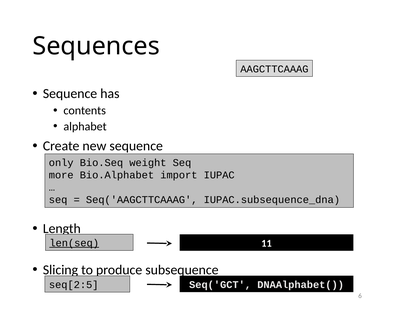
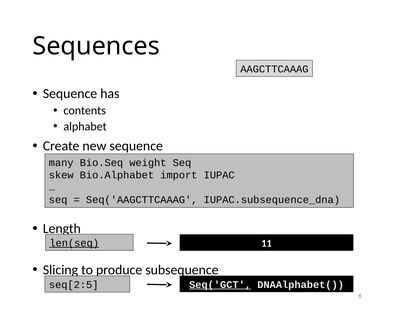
only: only -> many (61, 163)
more: more -> skew (61, 175)
Seq('GCT underline: none -> present (220, 284)
